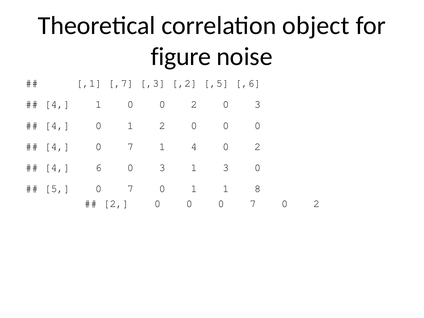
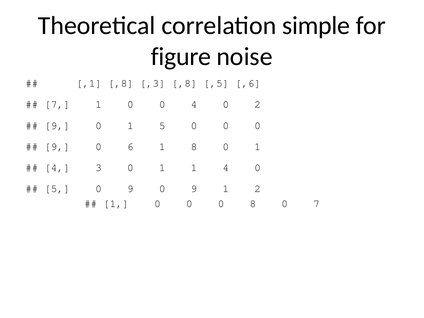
object: object -> simple (316, 26)
,1 ,7: ,7 -> ,8 (121, 83)
,3 ,2: ,2 -> ,8 (184, 83)
4: 4 -> 7 (57, 104)
0 0 2: 2 -> 4 (194, 104)
3: 3 -> 2 (258, 104)
4: 4 -> 9 (57, 126)
1 2: 2 -> 5 (162, 126)
4: 4 -> 9 (57, 147)
7: 7 -> 6 (130, 147)
1 4: 4 -> 8 (194, 147)
2: 2 -> 1 (258, 147)
6: 6 -> 3 (99, 168)
3: 3 -> 1 (162, 168)
1 3: 3 -> 4 (226, 168)
5 0 7: 7 -> 9 (130, 189)
1: 1 -> 9 (194, 189)
1 8: 8 -> 2 (258, 189)
2: 2 -> 1 (116, 204)
0 0 7: 7 -> 8 (253, 204)
2: 2 -> 7 (316, 204)
